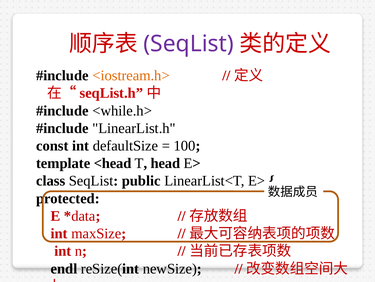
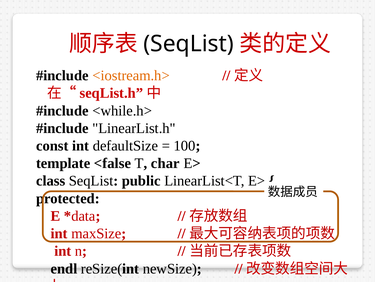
SeqList colour: purple -> black (189, 44)
<head: <head -> <false (113, 163)
head: head -> char (165, 163)
